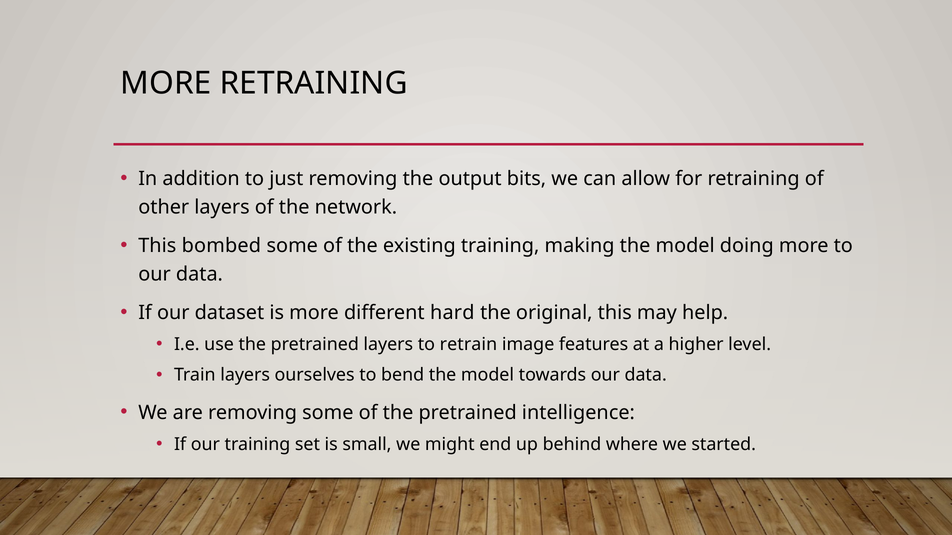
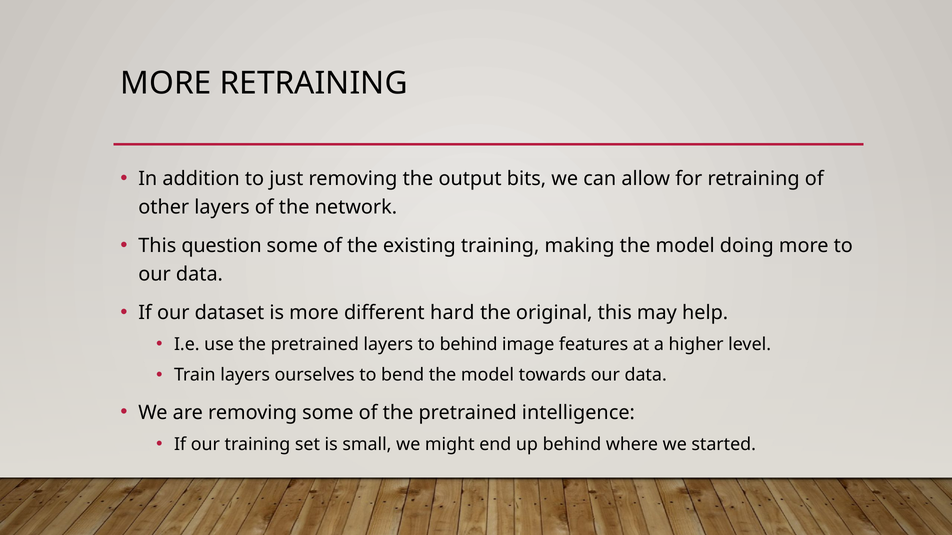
bombed: bombed -> question (222, 246)
to retrain: retrain -> behind (469, 345)
